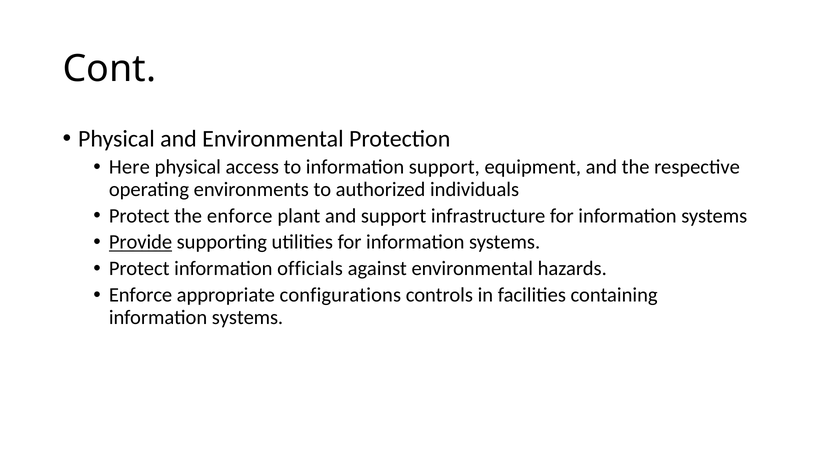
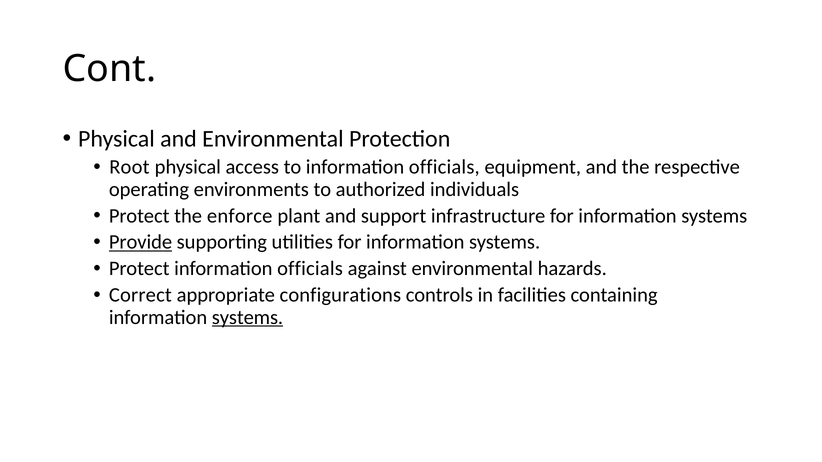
Here: Here -> Root (129, 167)
to information support: support -> officials (444, 167)
Enforce: Enforce -> Correct (140, 295)
systems underline: none -> present (247, 318)
